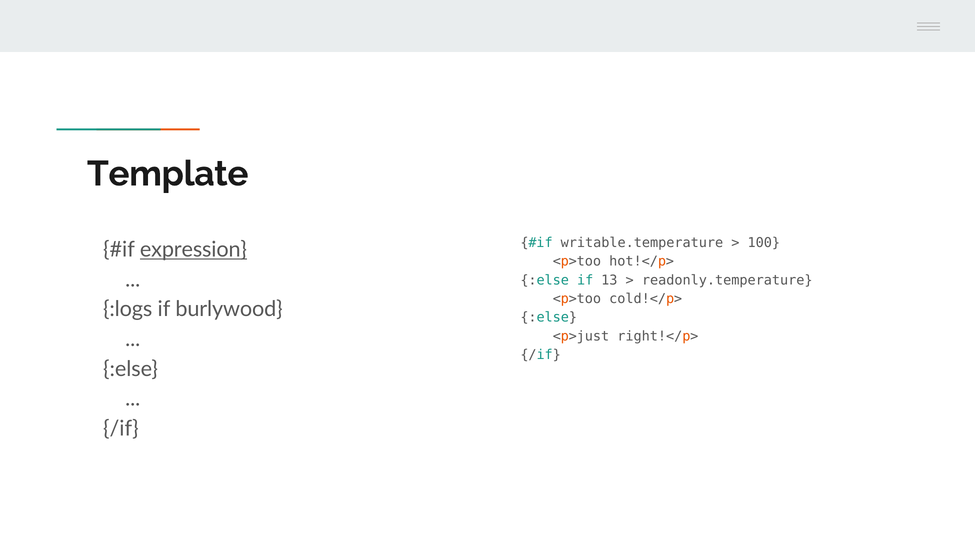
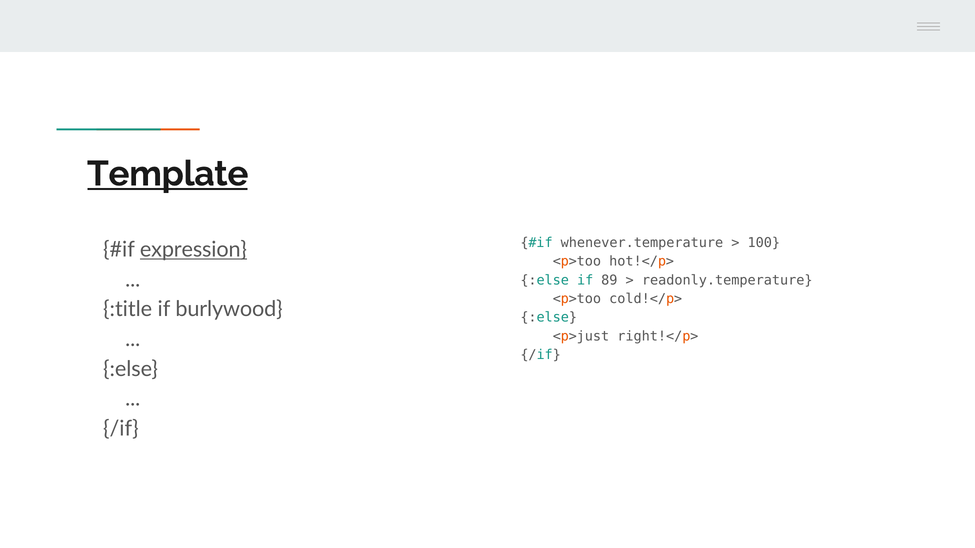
Template underline: none -> present (168, 174)
writable.temperature: writable.temperature -> whenever.temperature (642, 243)
13: 13 -> 89 (609, 280)
:logs: :logs -> :title (128, 310)
